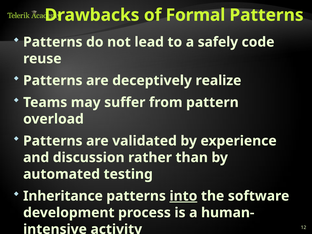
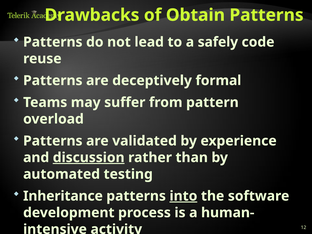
Formal: Formal -> Obtain (195, 15)
realize: realize -> formal (218, 81)
discussion underline: none -> present (89, 158)
